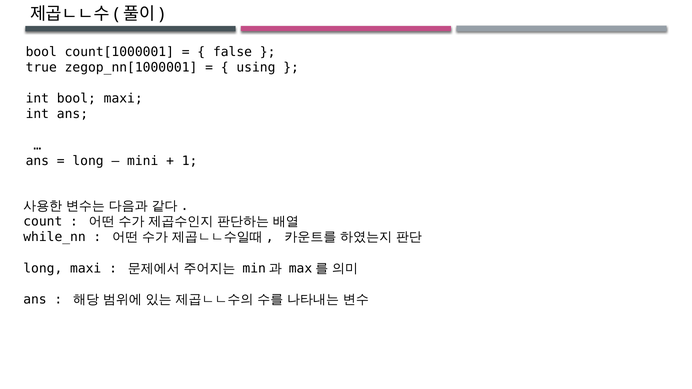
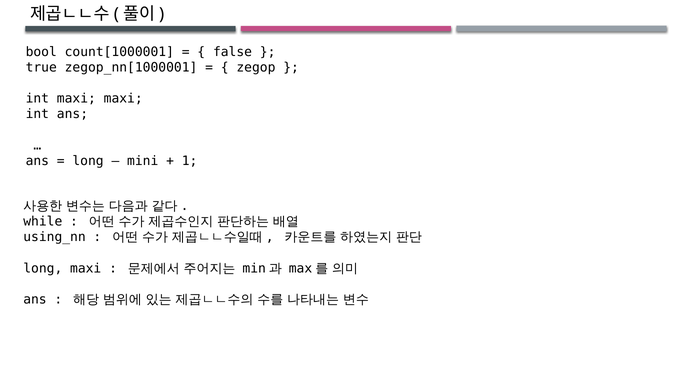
using: using -> zegop (256, 68)
int bool: bool -> maxi (76, 99)
count: count -> while (43, 222)
while_nn: while_nn -> using_nn (55, 237)
